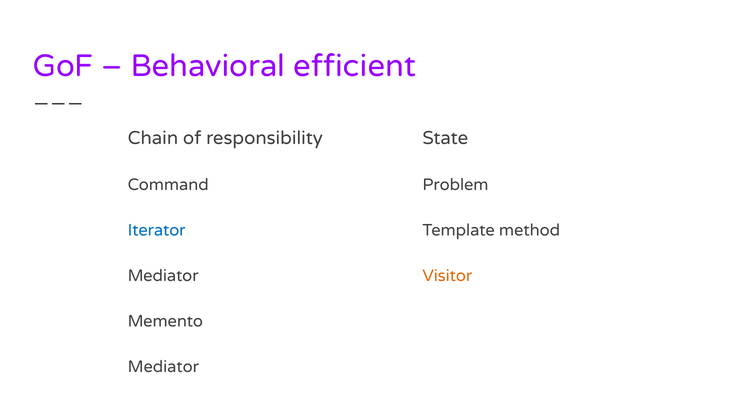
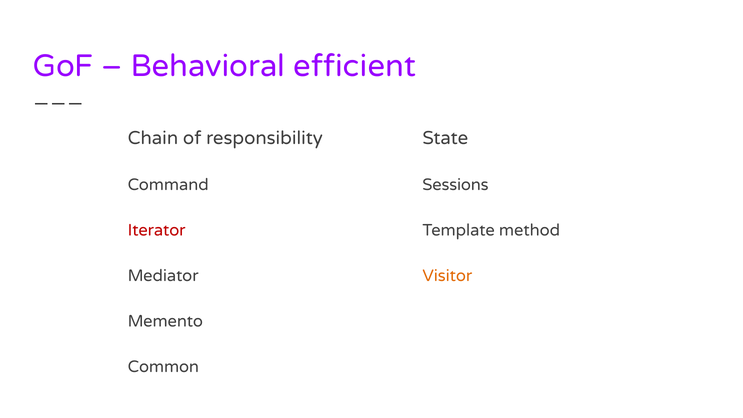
Problem: Problem -> Sessions (456, 185)
Iterator colour: blue -> red (157, 230)
Mediator: Mediator -> Common (163, 367)
